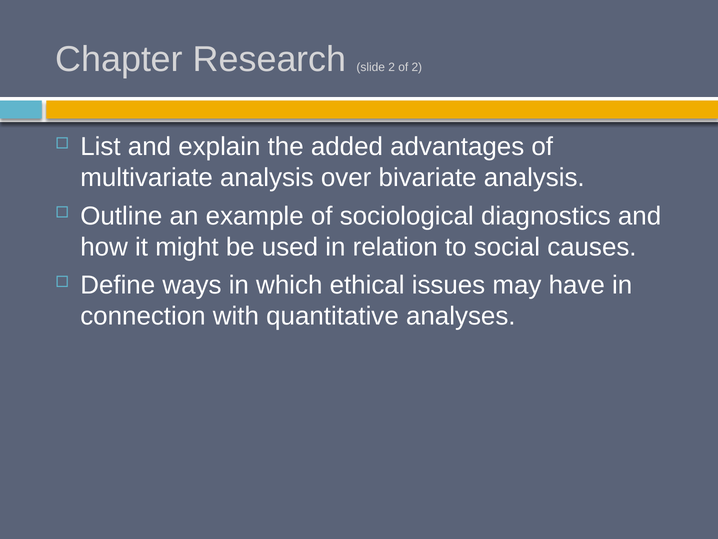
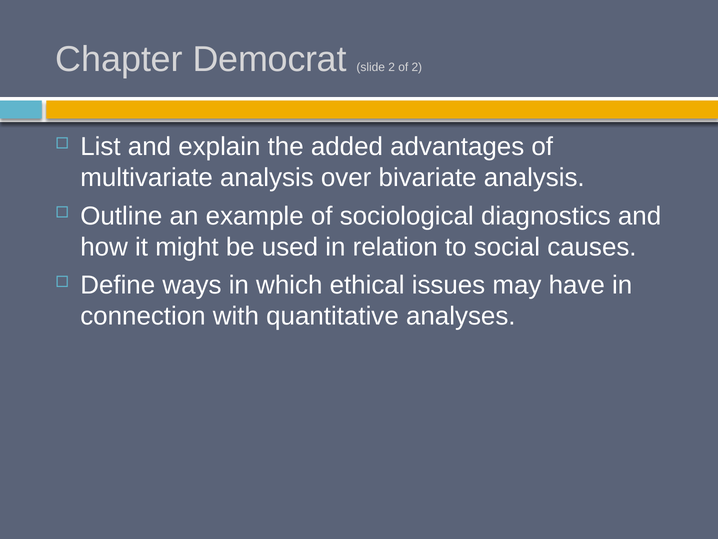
Research: Research -> Democrat (270, 59)
